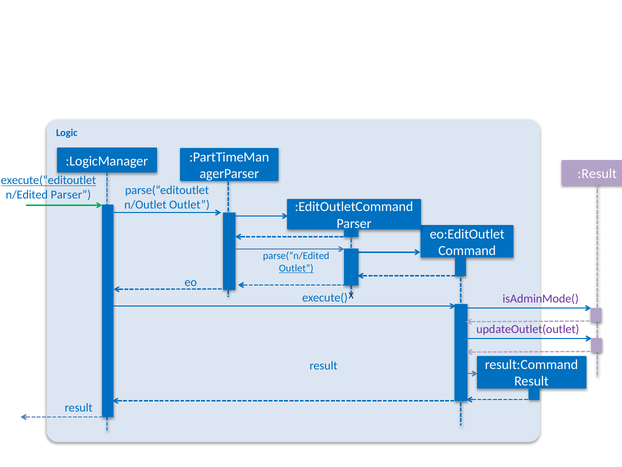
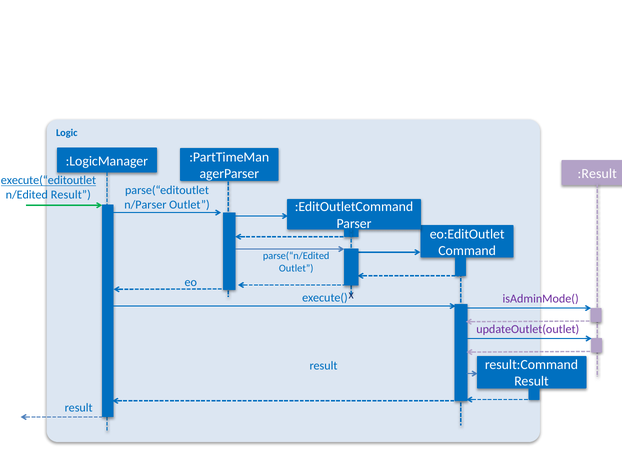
n/Edited Parser: Parser -> Result (71, 195)
n/Outlet: n/Outlet -> n/Parser (145, 204)
Outlet underline: present -> none (296, 268)
